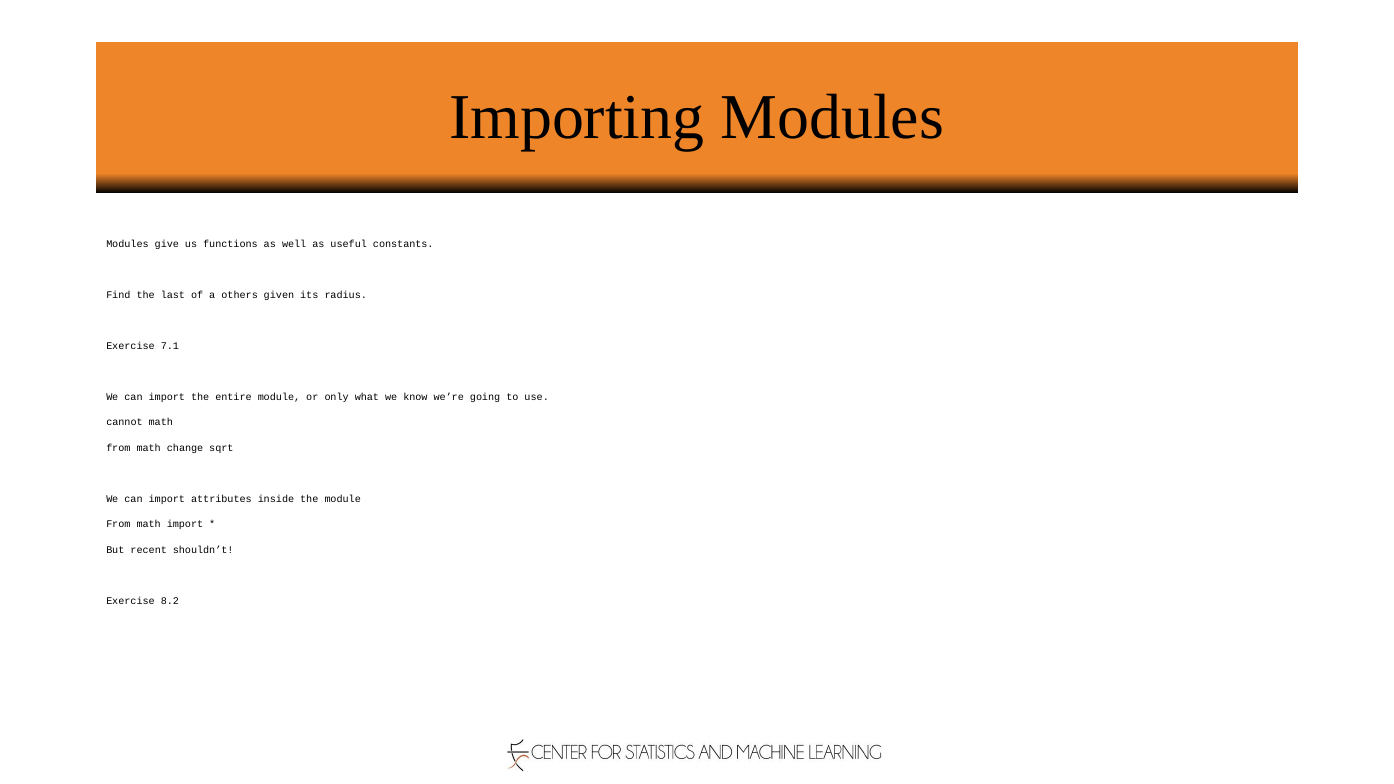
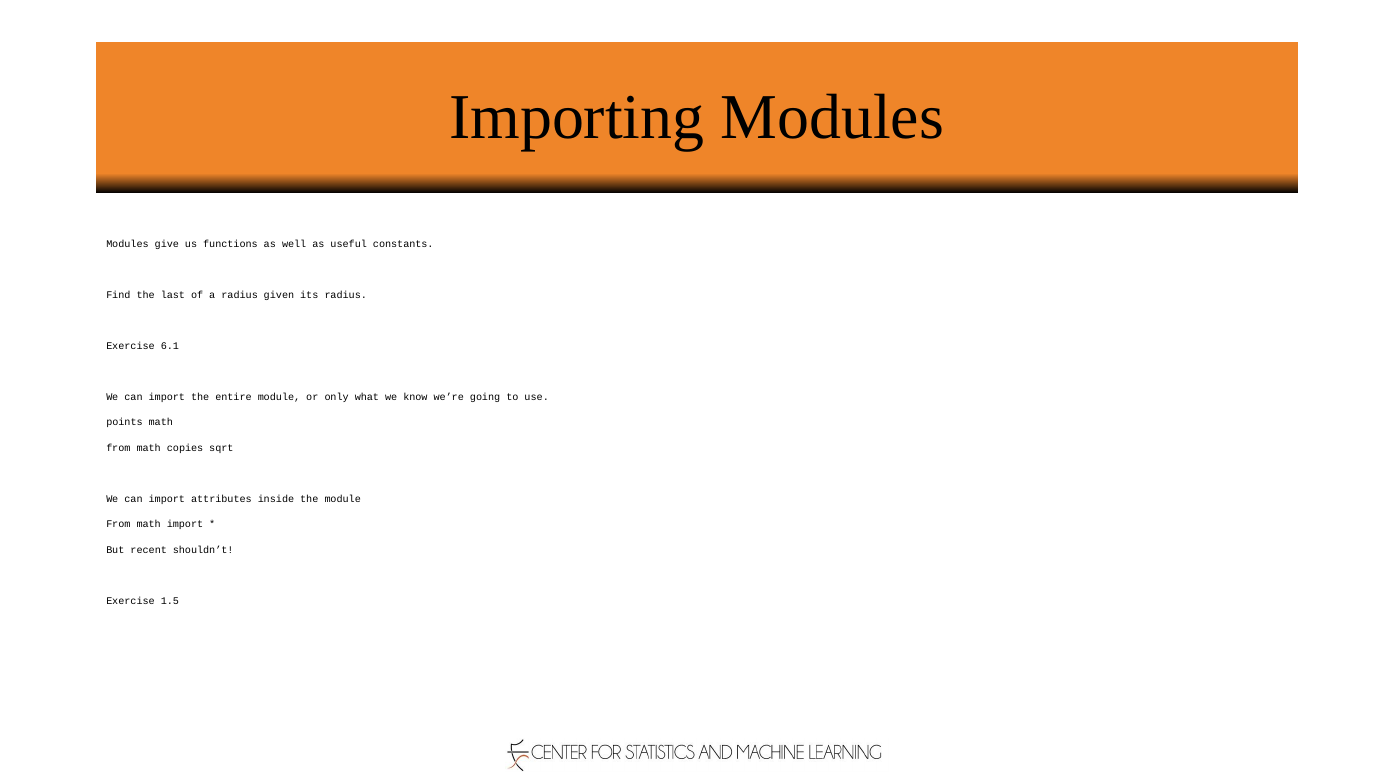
a others: others -> radius (240, 295)
7.1: 7.1 -> 6.1 (170, 346)
cannot: cannot -> points (125, 423)
change: change -> copies (185, 448)
8.2: 8.2 -> 1.5 (170, 601)
